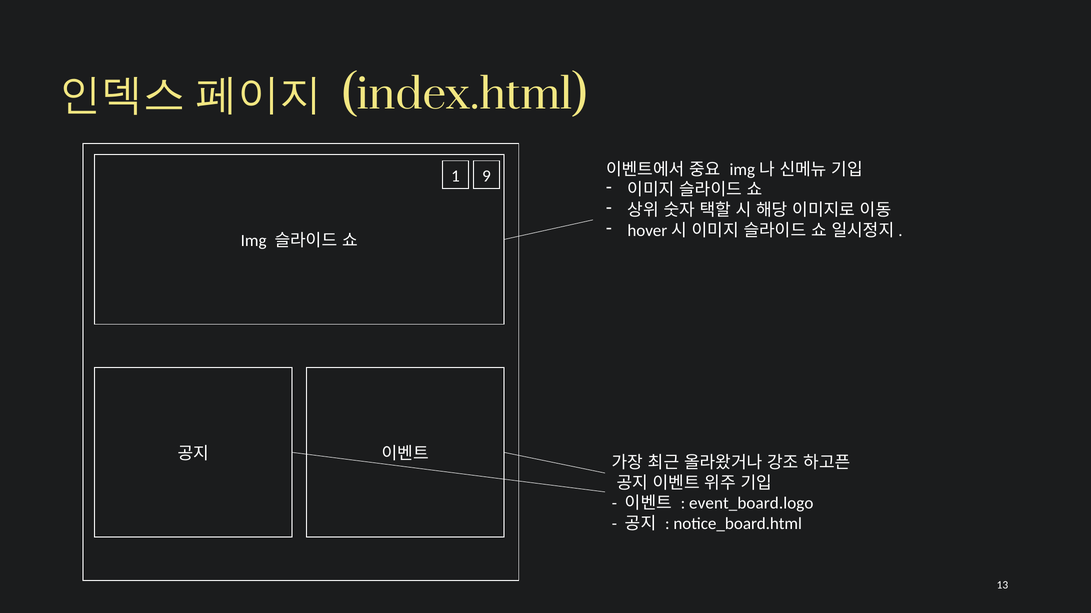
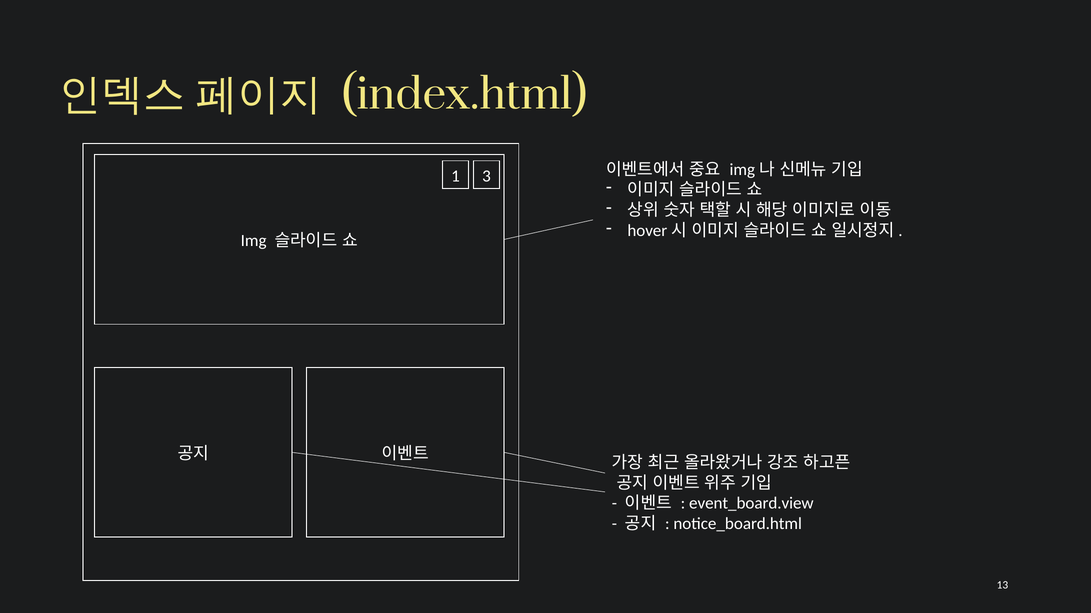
9: 9 -> 3 (487, 176)
event_board.logo: event_board.logo -> event_board.view (751, 504)
